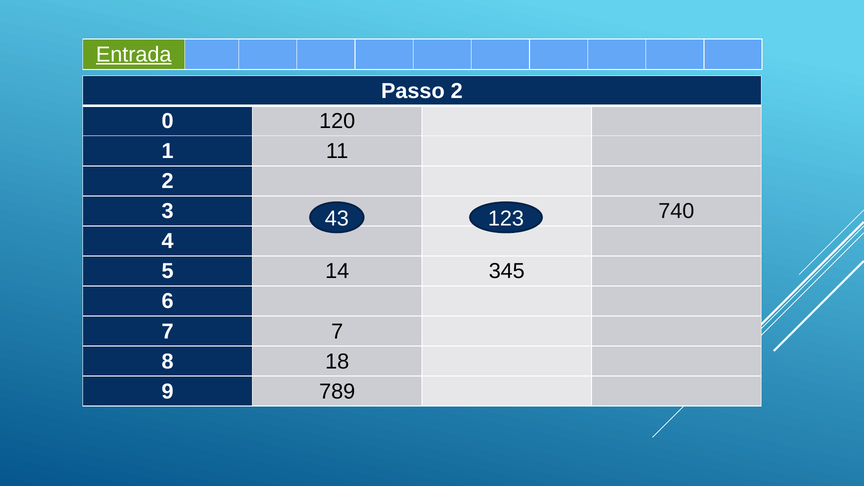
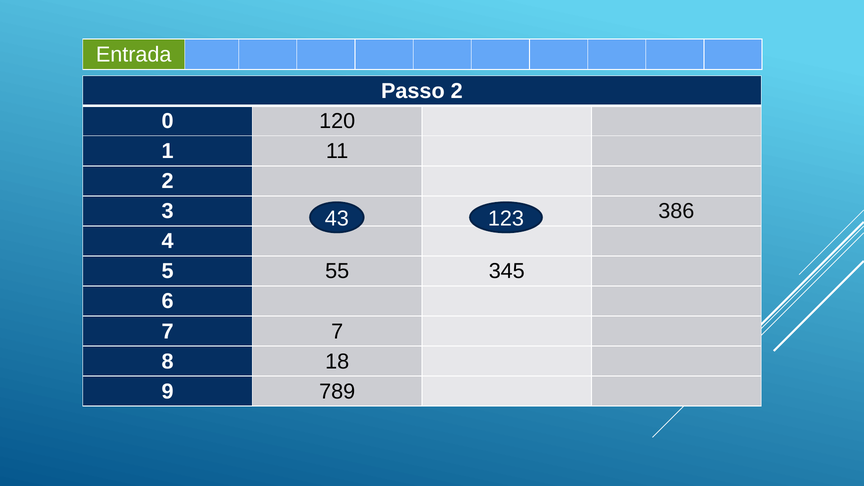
Entrada underline: present -> none (134, 55)
740: 740 -> 386 (676, 211)
14: 14 -> 55 (337, 271)
